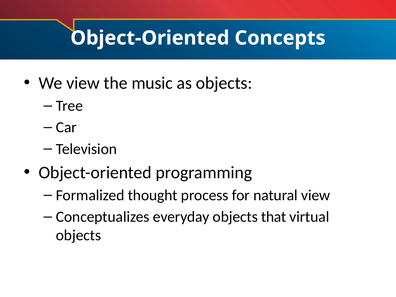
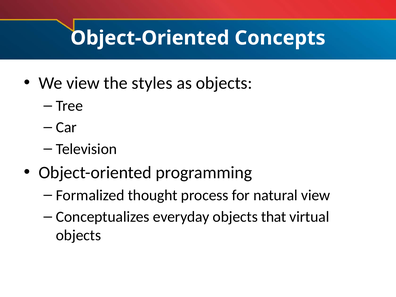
music: music -> styles (152, 83)
